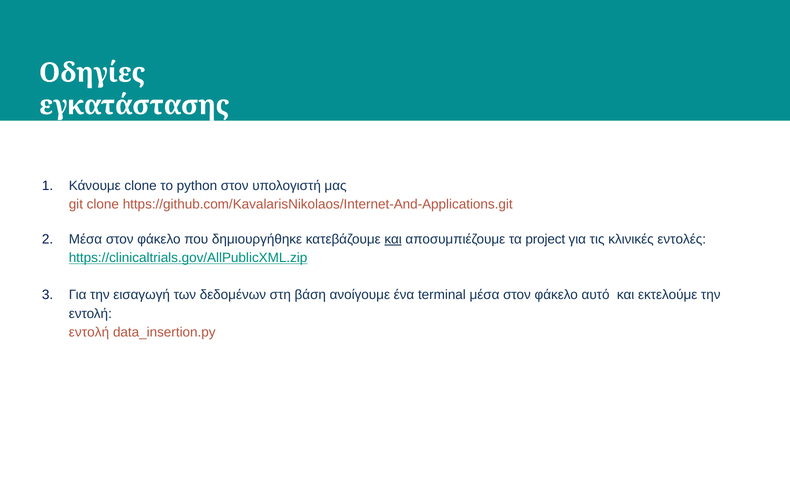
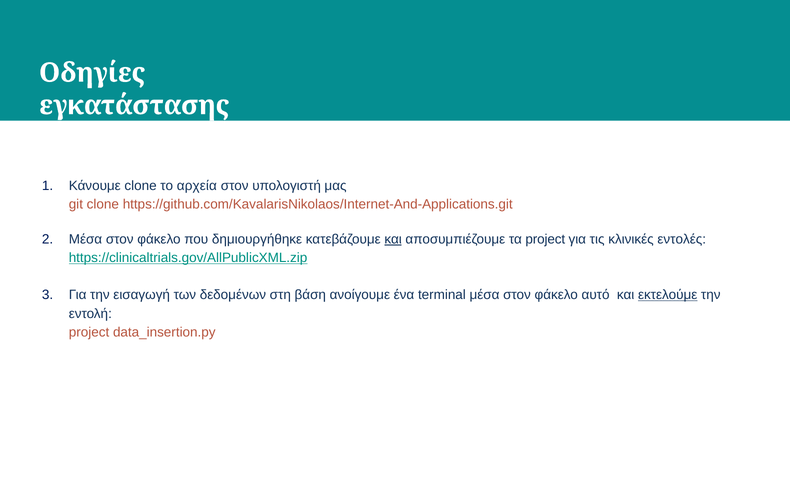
python: python -> αρχεία (197, 186)
εκτελούμε underline: none -> present (668, 295)
εντολή: εντολή -> project (89, 333)
